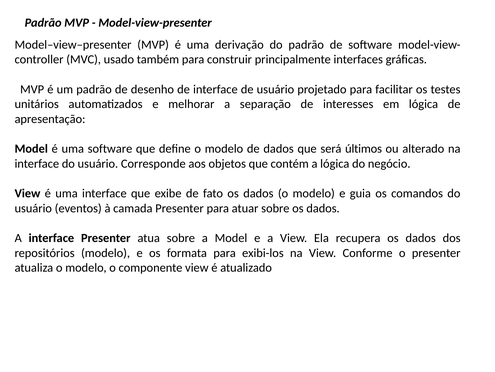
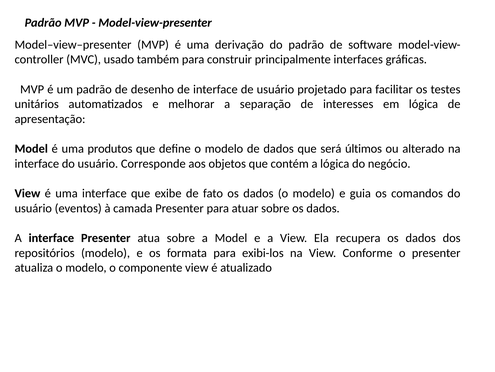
uma software: software -> produtos (110, 148)
